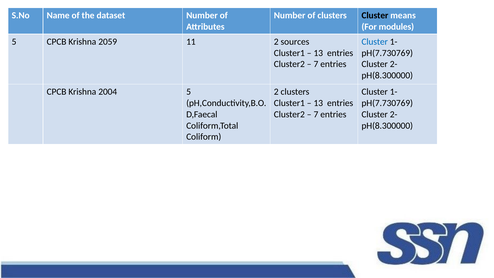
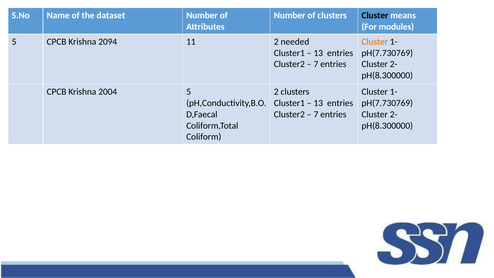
2059: 2059 -> 2094 (108, 42)
sources: sources -> needed (295, 42)
Cluster colour: blue -> orange (375, 42)
